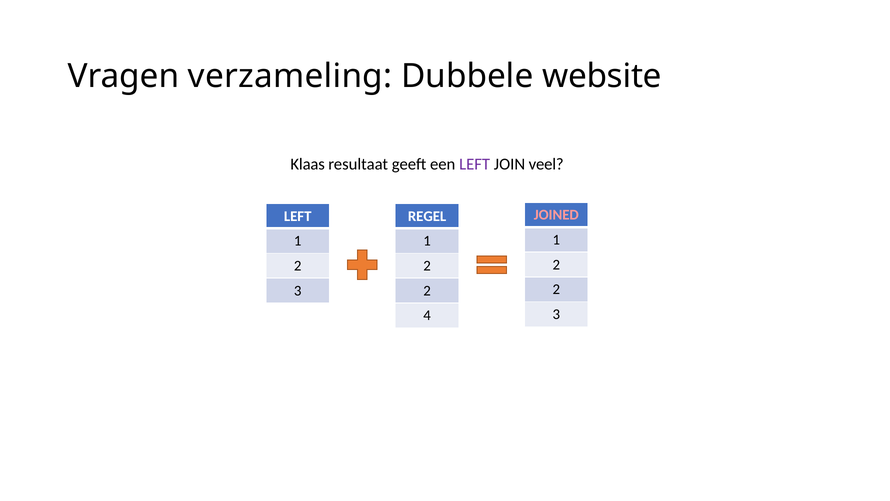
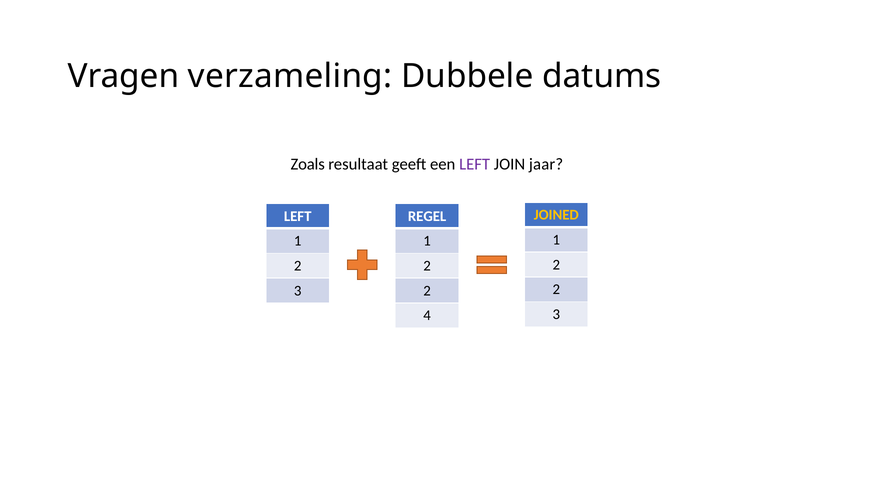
website: website -> datums (602, 76)
Klaas: Klaas -> Zoals (308, 164)
veel: veel -> jaar (546, 164)
JOINED colour: pink -> yellow (556, 215)
